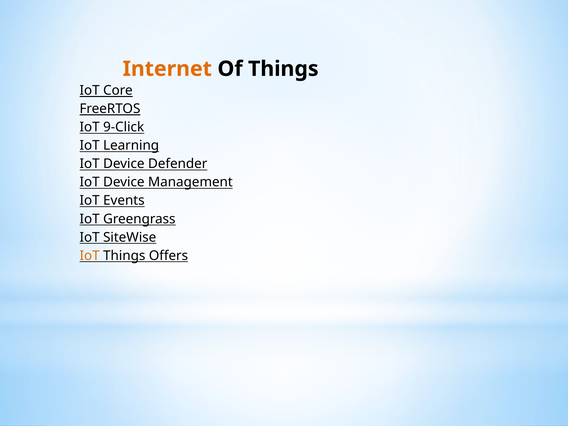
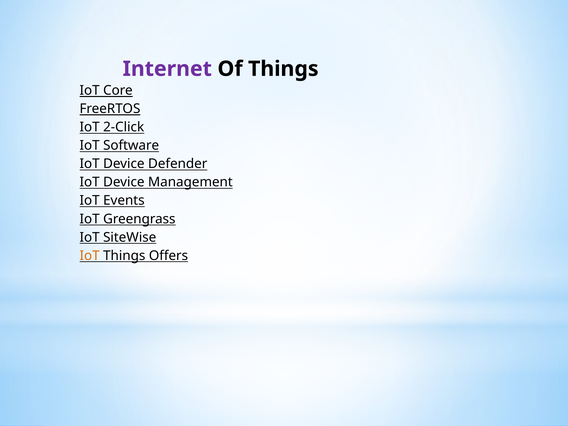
Internet colour: orange -> purple (167, 69)
9-Click: 9-Click -> 2-Click (124, 127)
Learning: Learning -> Software (131, 145)
